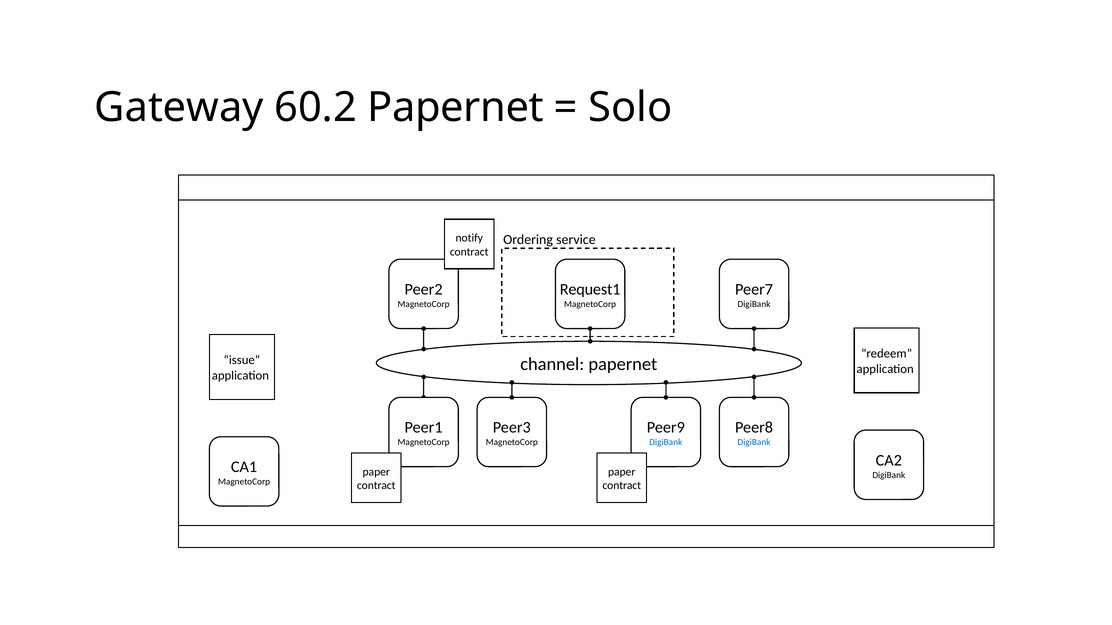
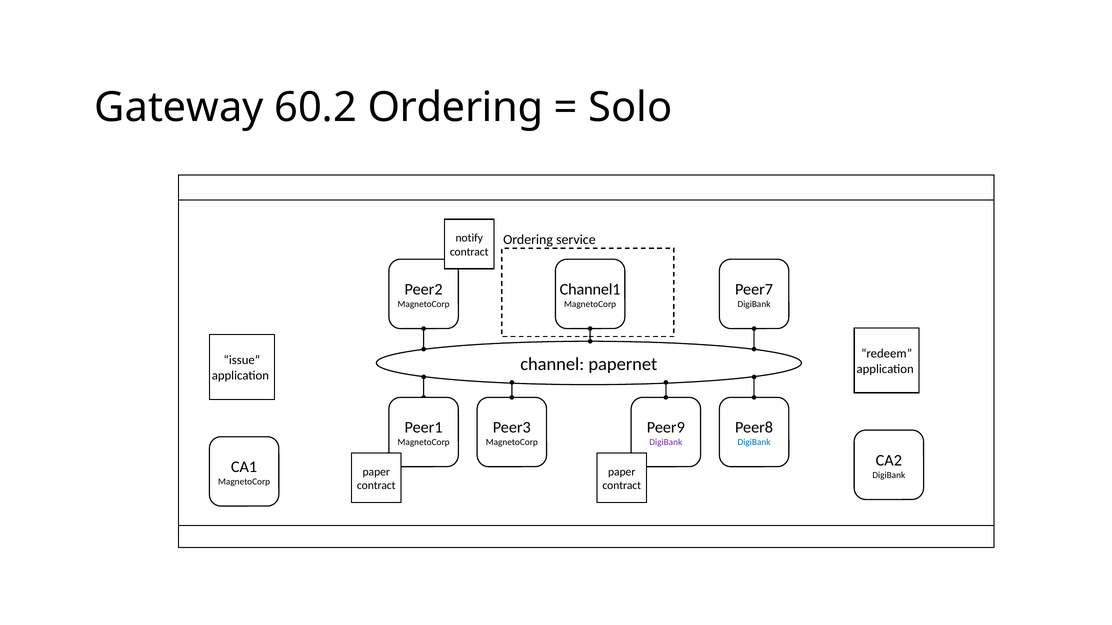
60.2 Papernet: Papernet -> Ordering (456, 107)
Request1: Request1 -> Channel1 (590, 290)
DigiBank colour: blue -> purple (666, 443)
